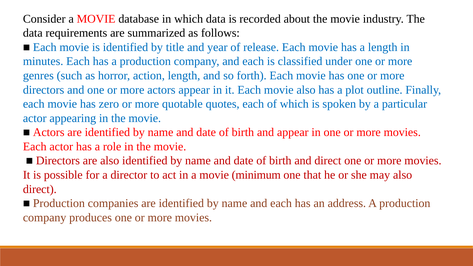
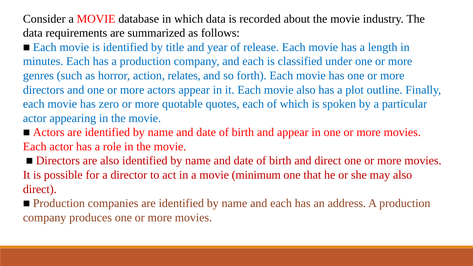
action length: length -> relates (184, 76)
